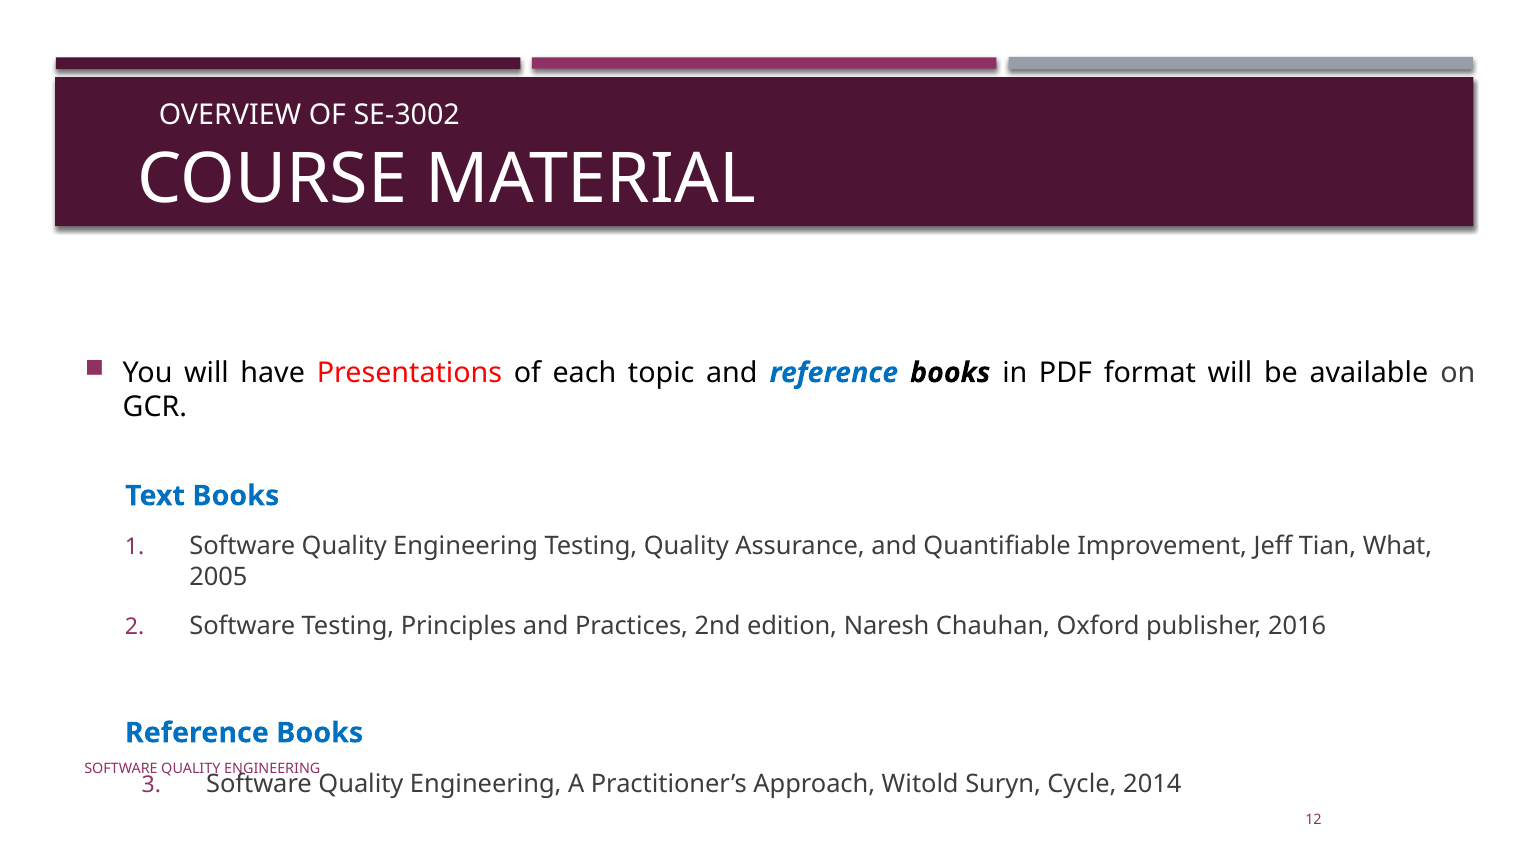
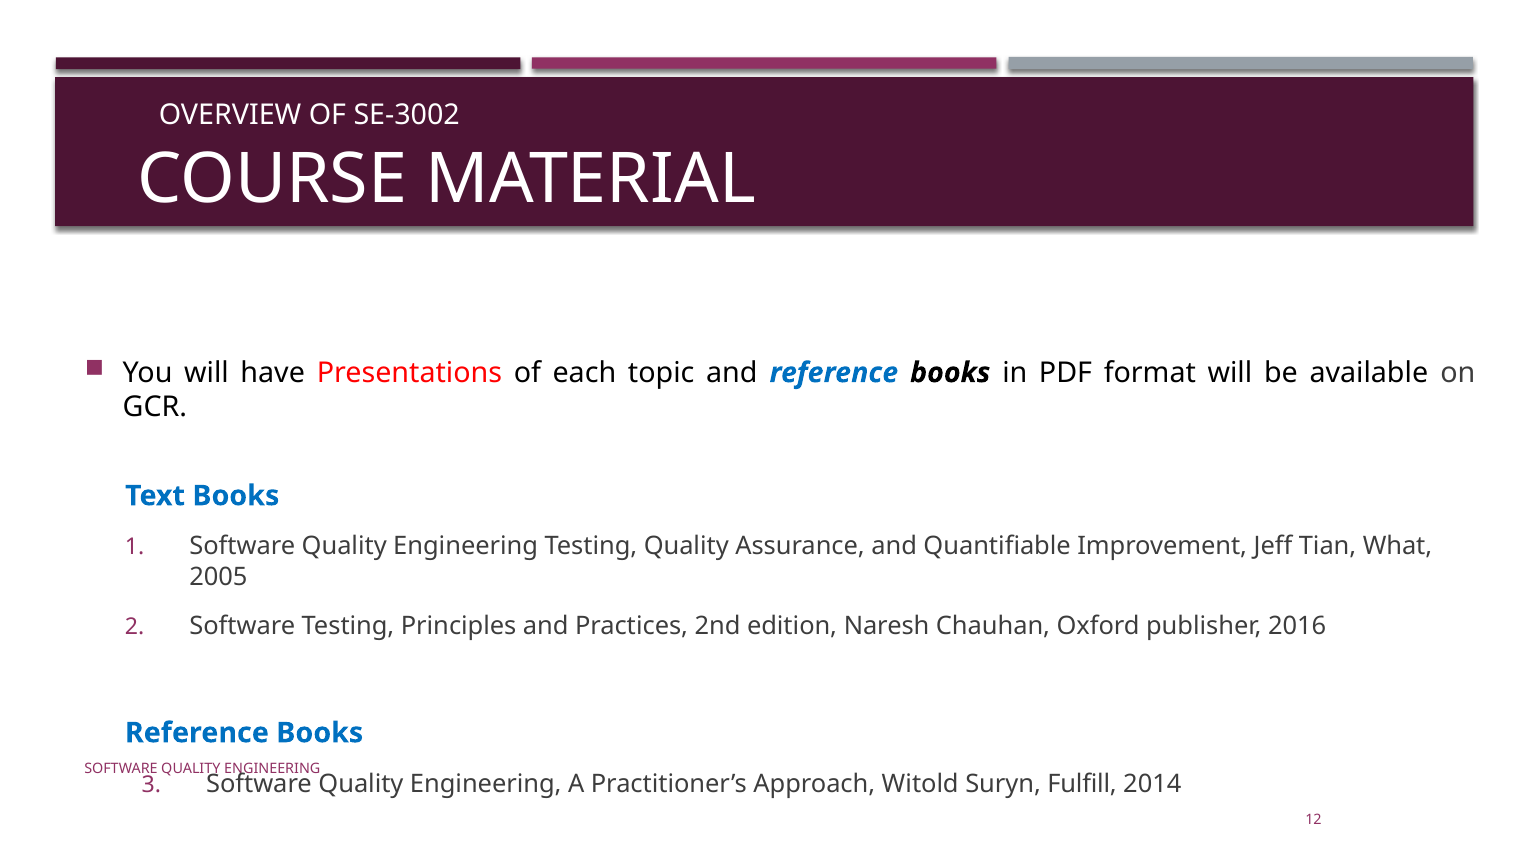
Cycle: Cycle -> Fulfill (1082, 784)
